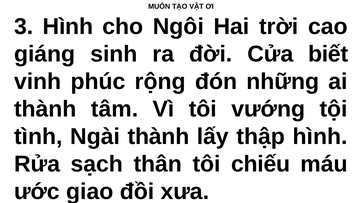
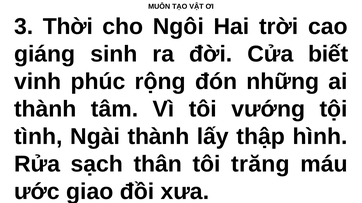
3 Hình: Hình -> Thời (68, 27)
chiếu: chiếu -> trăng (260, 165)
